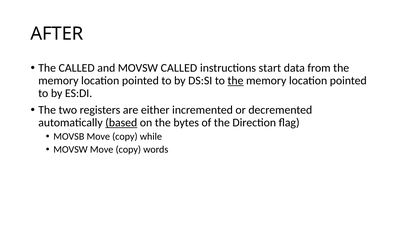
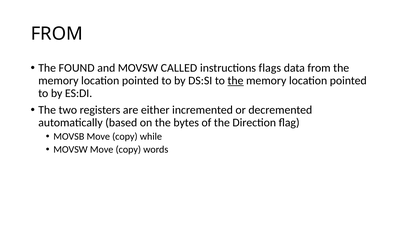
AFTER: AFTER -> FROM (57, 34)
The CALLED: CALLED -> FOUND (77, 68)
start: start -> flags (270, 68)
based underline: present -> none (121, 123)
